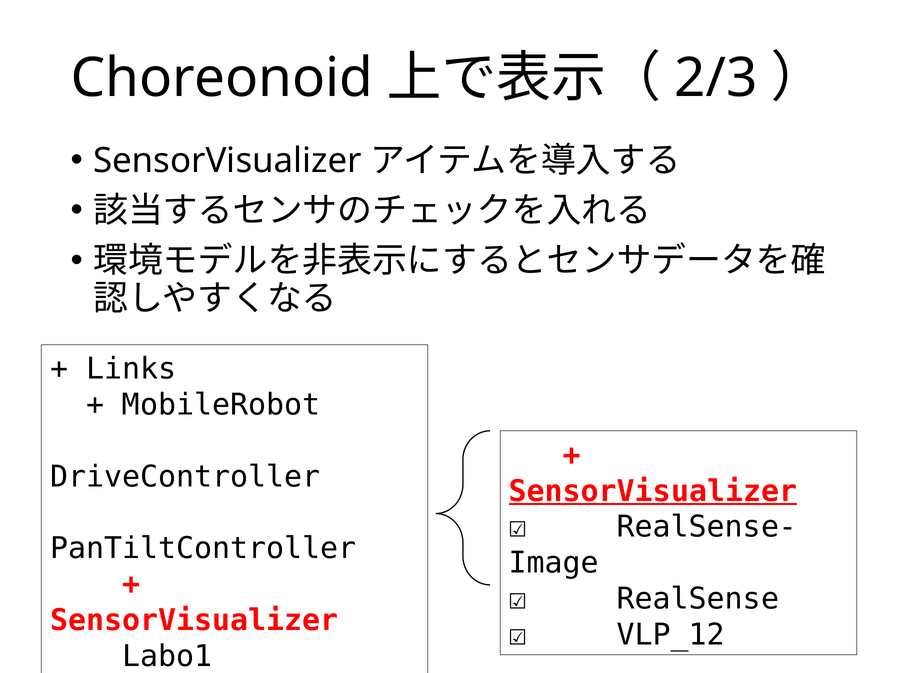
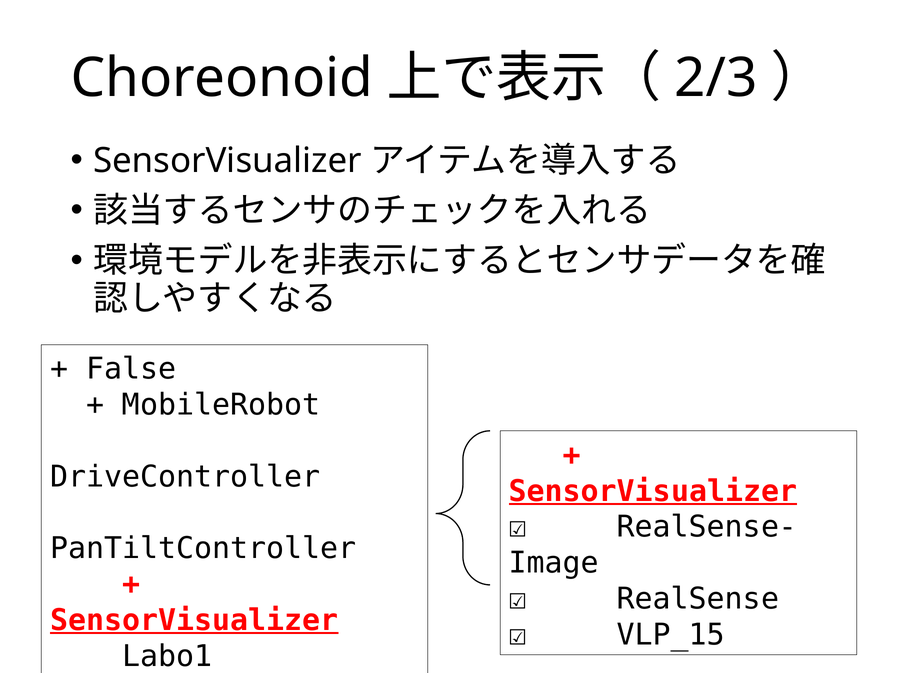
Links: Links -> False (131, 369)
SensorVisualizer underline: none -> present (194, 621)
VLP_12: VLP_12 -> VLP_15 (671, 635)
